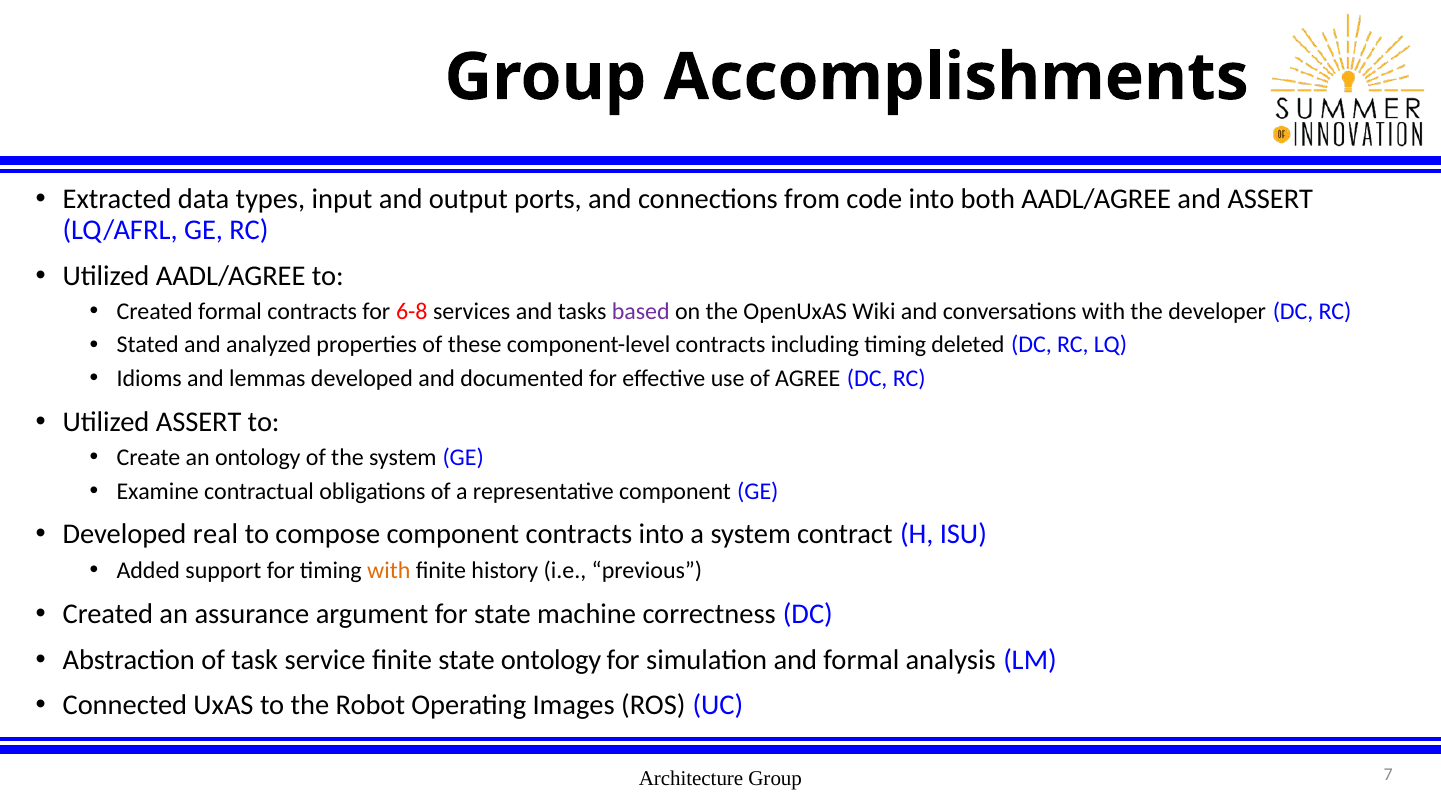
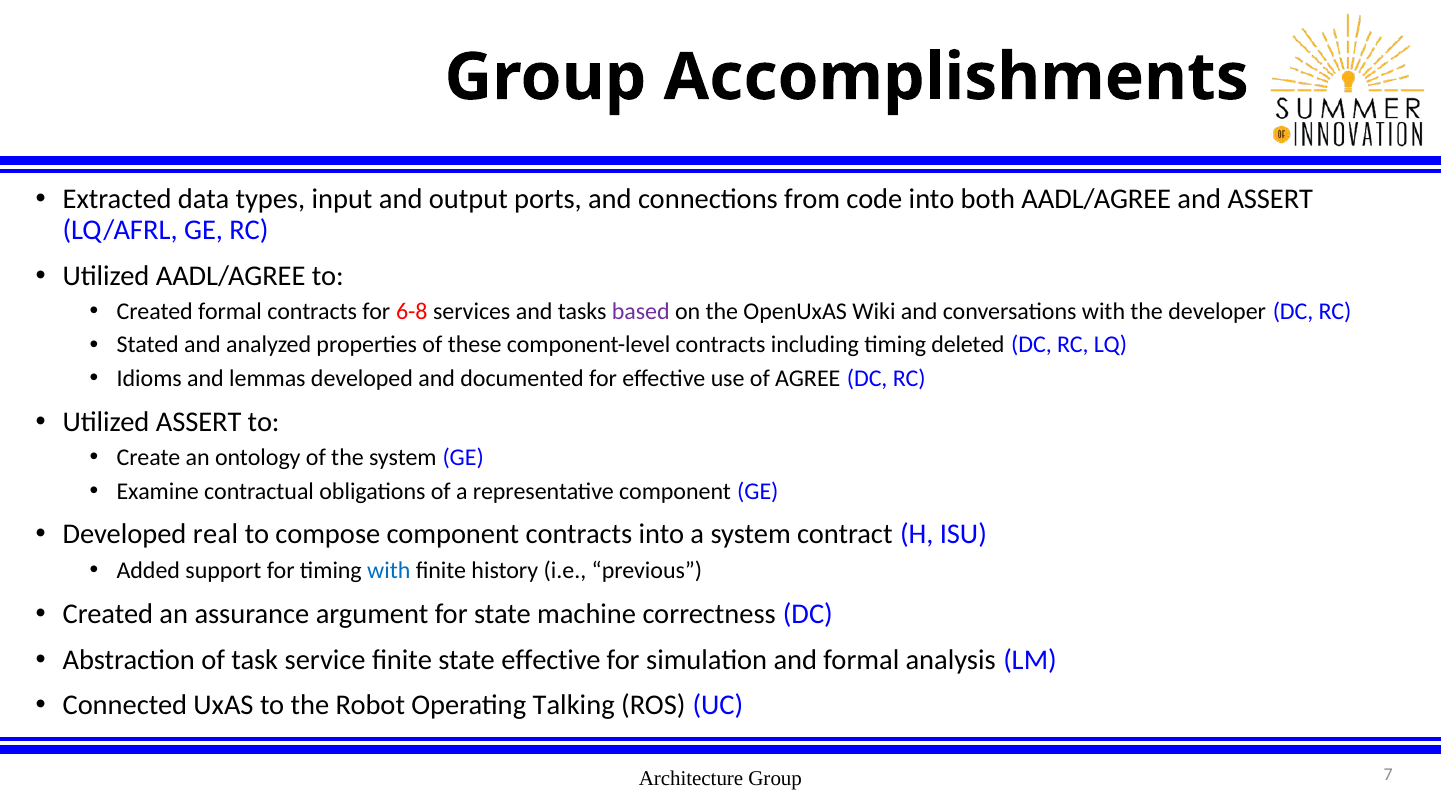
with colour: orange -> blue (389, 570)
state ontology: ontology -> effective (551, 659)
Images: Images -> Talking (574, 705)
